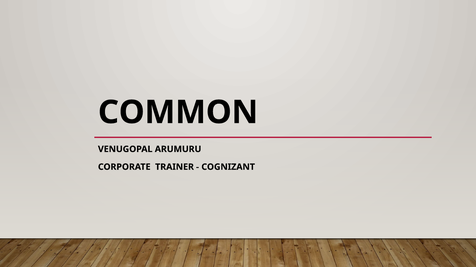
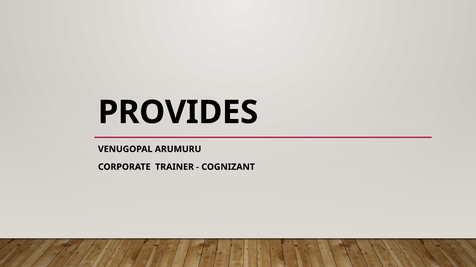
COMMON: COMMON -> PROVIDES (178, 113)
